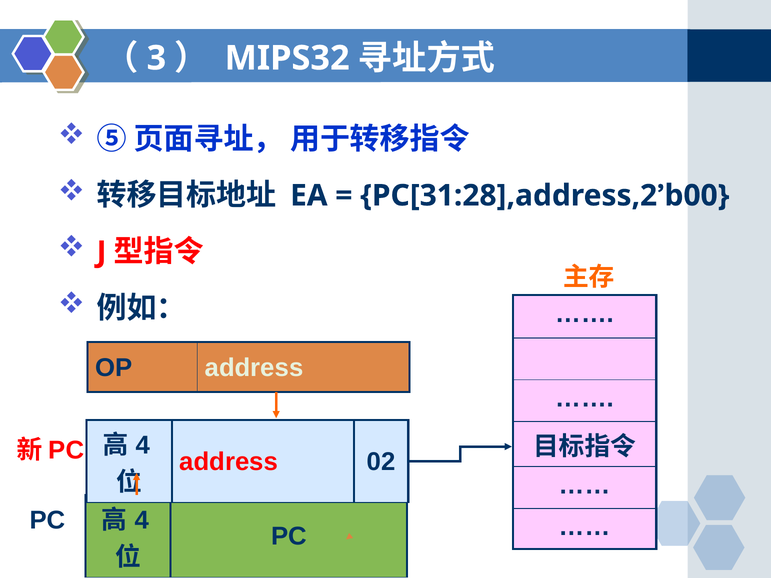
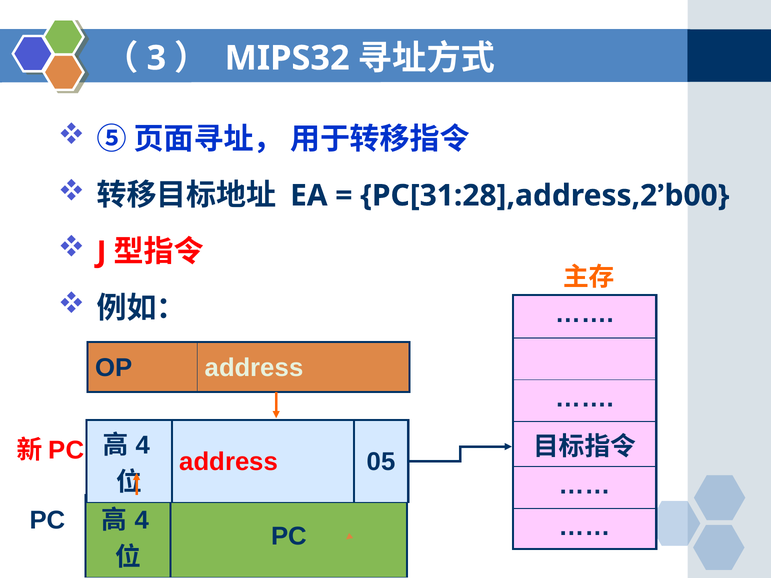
02: 02 -> 05 (381, 462)
